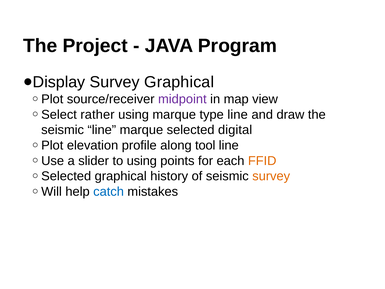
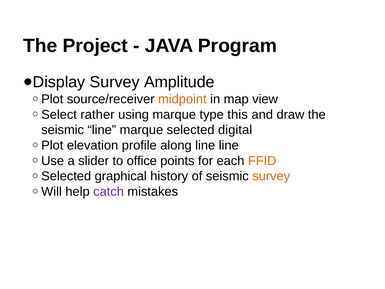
Survey Graphical: Graphical -> Amplitude (179, 82)
midpoint colour: purple -> orange (182, 99)
type line: line -> this (238, 114)
along tool: tool -> line (205, 145)
to using: using -> office (142, 161)
catch colour: blue -> purple (109, 191)
